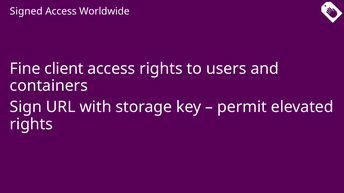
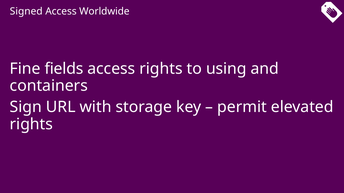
client: client -> fields (64, 69)
users: users -> using (226, 69)
